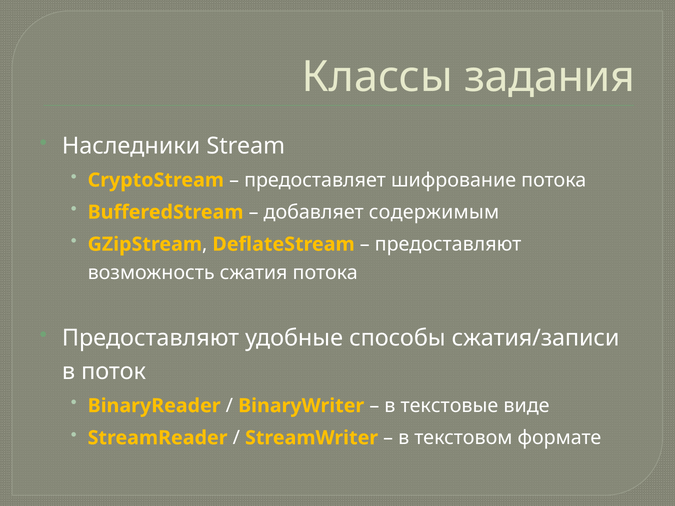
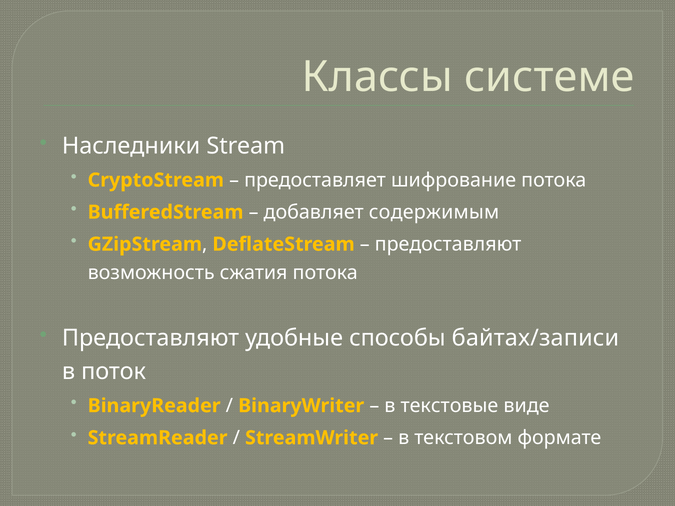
задания: задания -> системе (549, 77)
сжатия/записи: сжатия/записи -> байтах/записи (535, 338)
